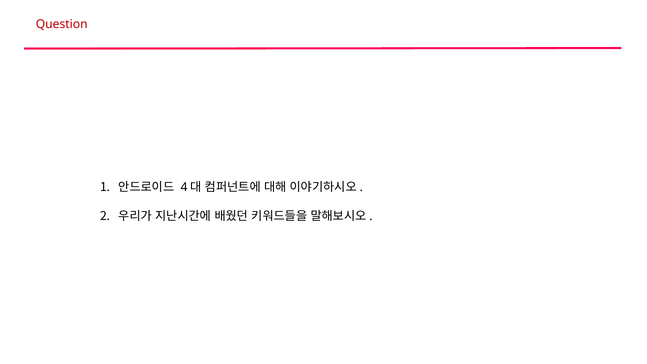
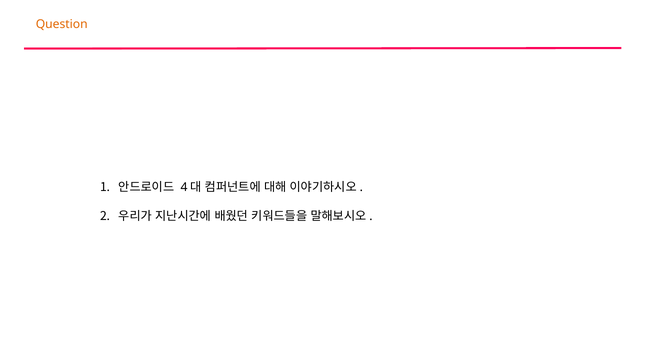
Question colour: red -> orange (62, 24)
